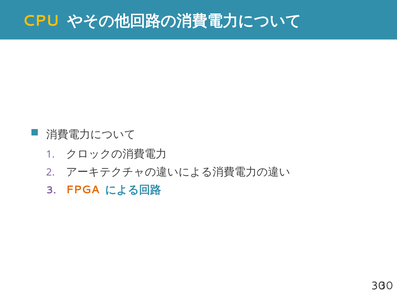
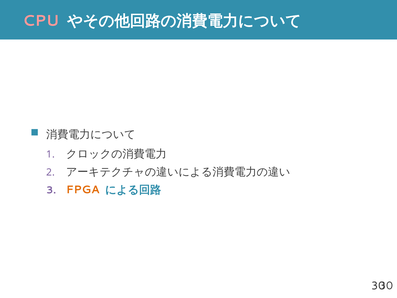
CPU colour: yellow -> pink (41, 21)
